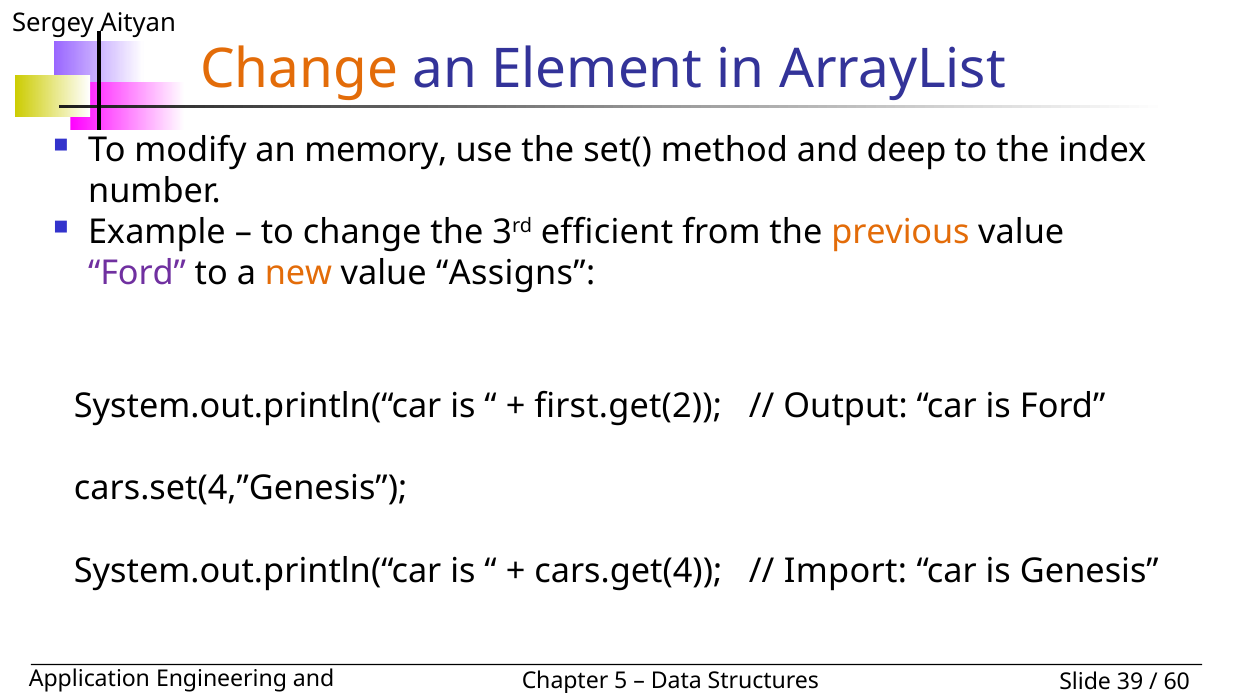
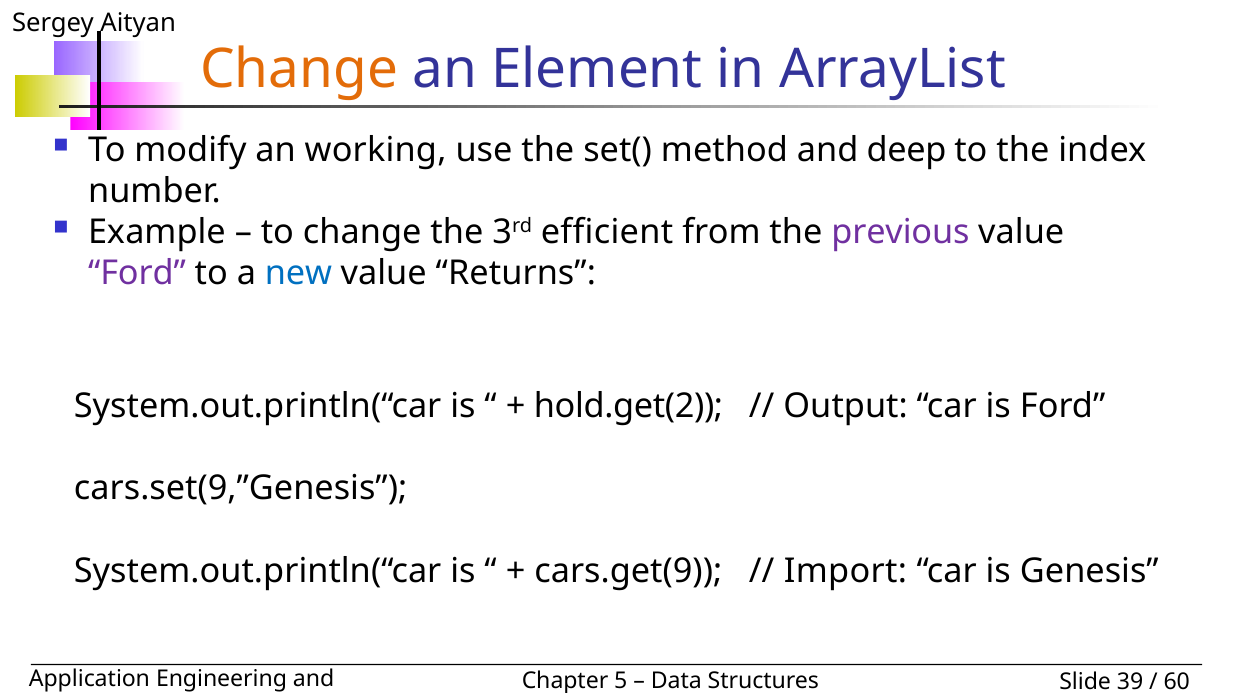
memory: memory -> working (376, 150)
previous colour: orange -> purple (900, 232)
new colour: orange -> blue (298, 273)
Assigns: Assigns -> Returns (516, 273)
first.get(2: first.get(2 -> hold.get(2 (628, 407)
cars.set(4,”Genesis: cars.set(4,”Genesis -> cars.set(9,”Genesis (241, 489)
cars.get(4: cars.get(4 -> cars.get(9 (628, 571)
